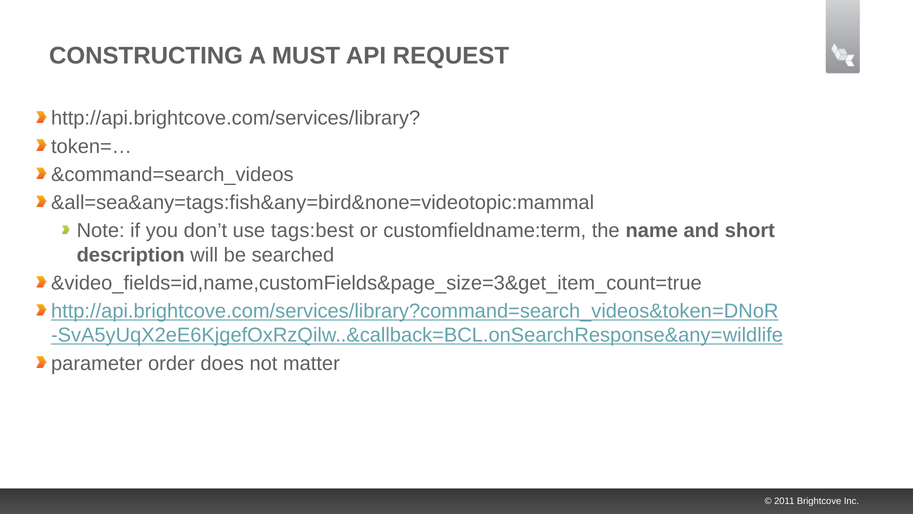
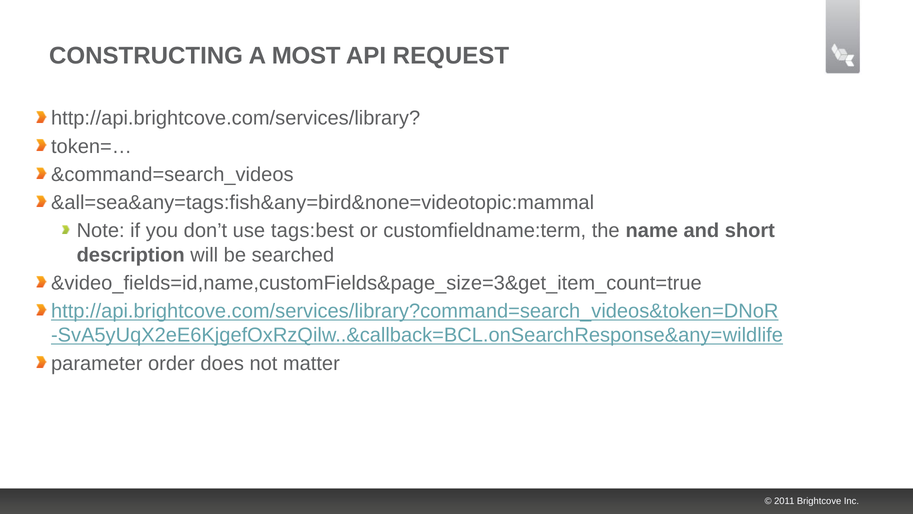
MUST: MUST -> MOST (306, 56)
